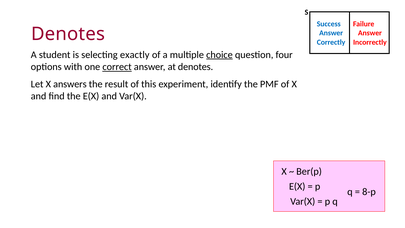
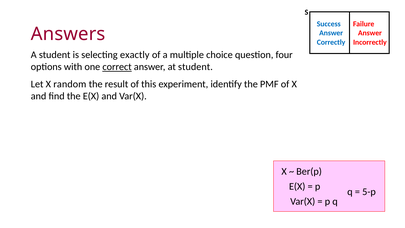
Denotes: Denotes -> Answers (68, 34)
choice underline: present -> none (219, 55)
at denotes: denotes -> student (195, 67)
answers: answers -> random (70, 84)
8-p: 8-p -> 5-p (369, 191)
